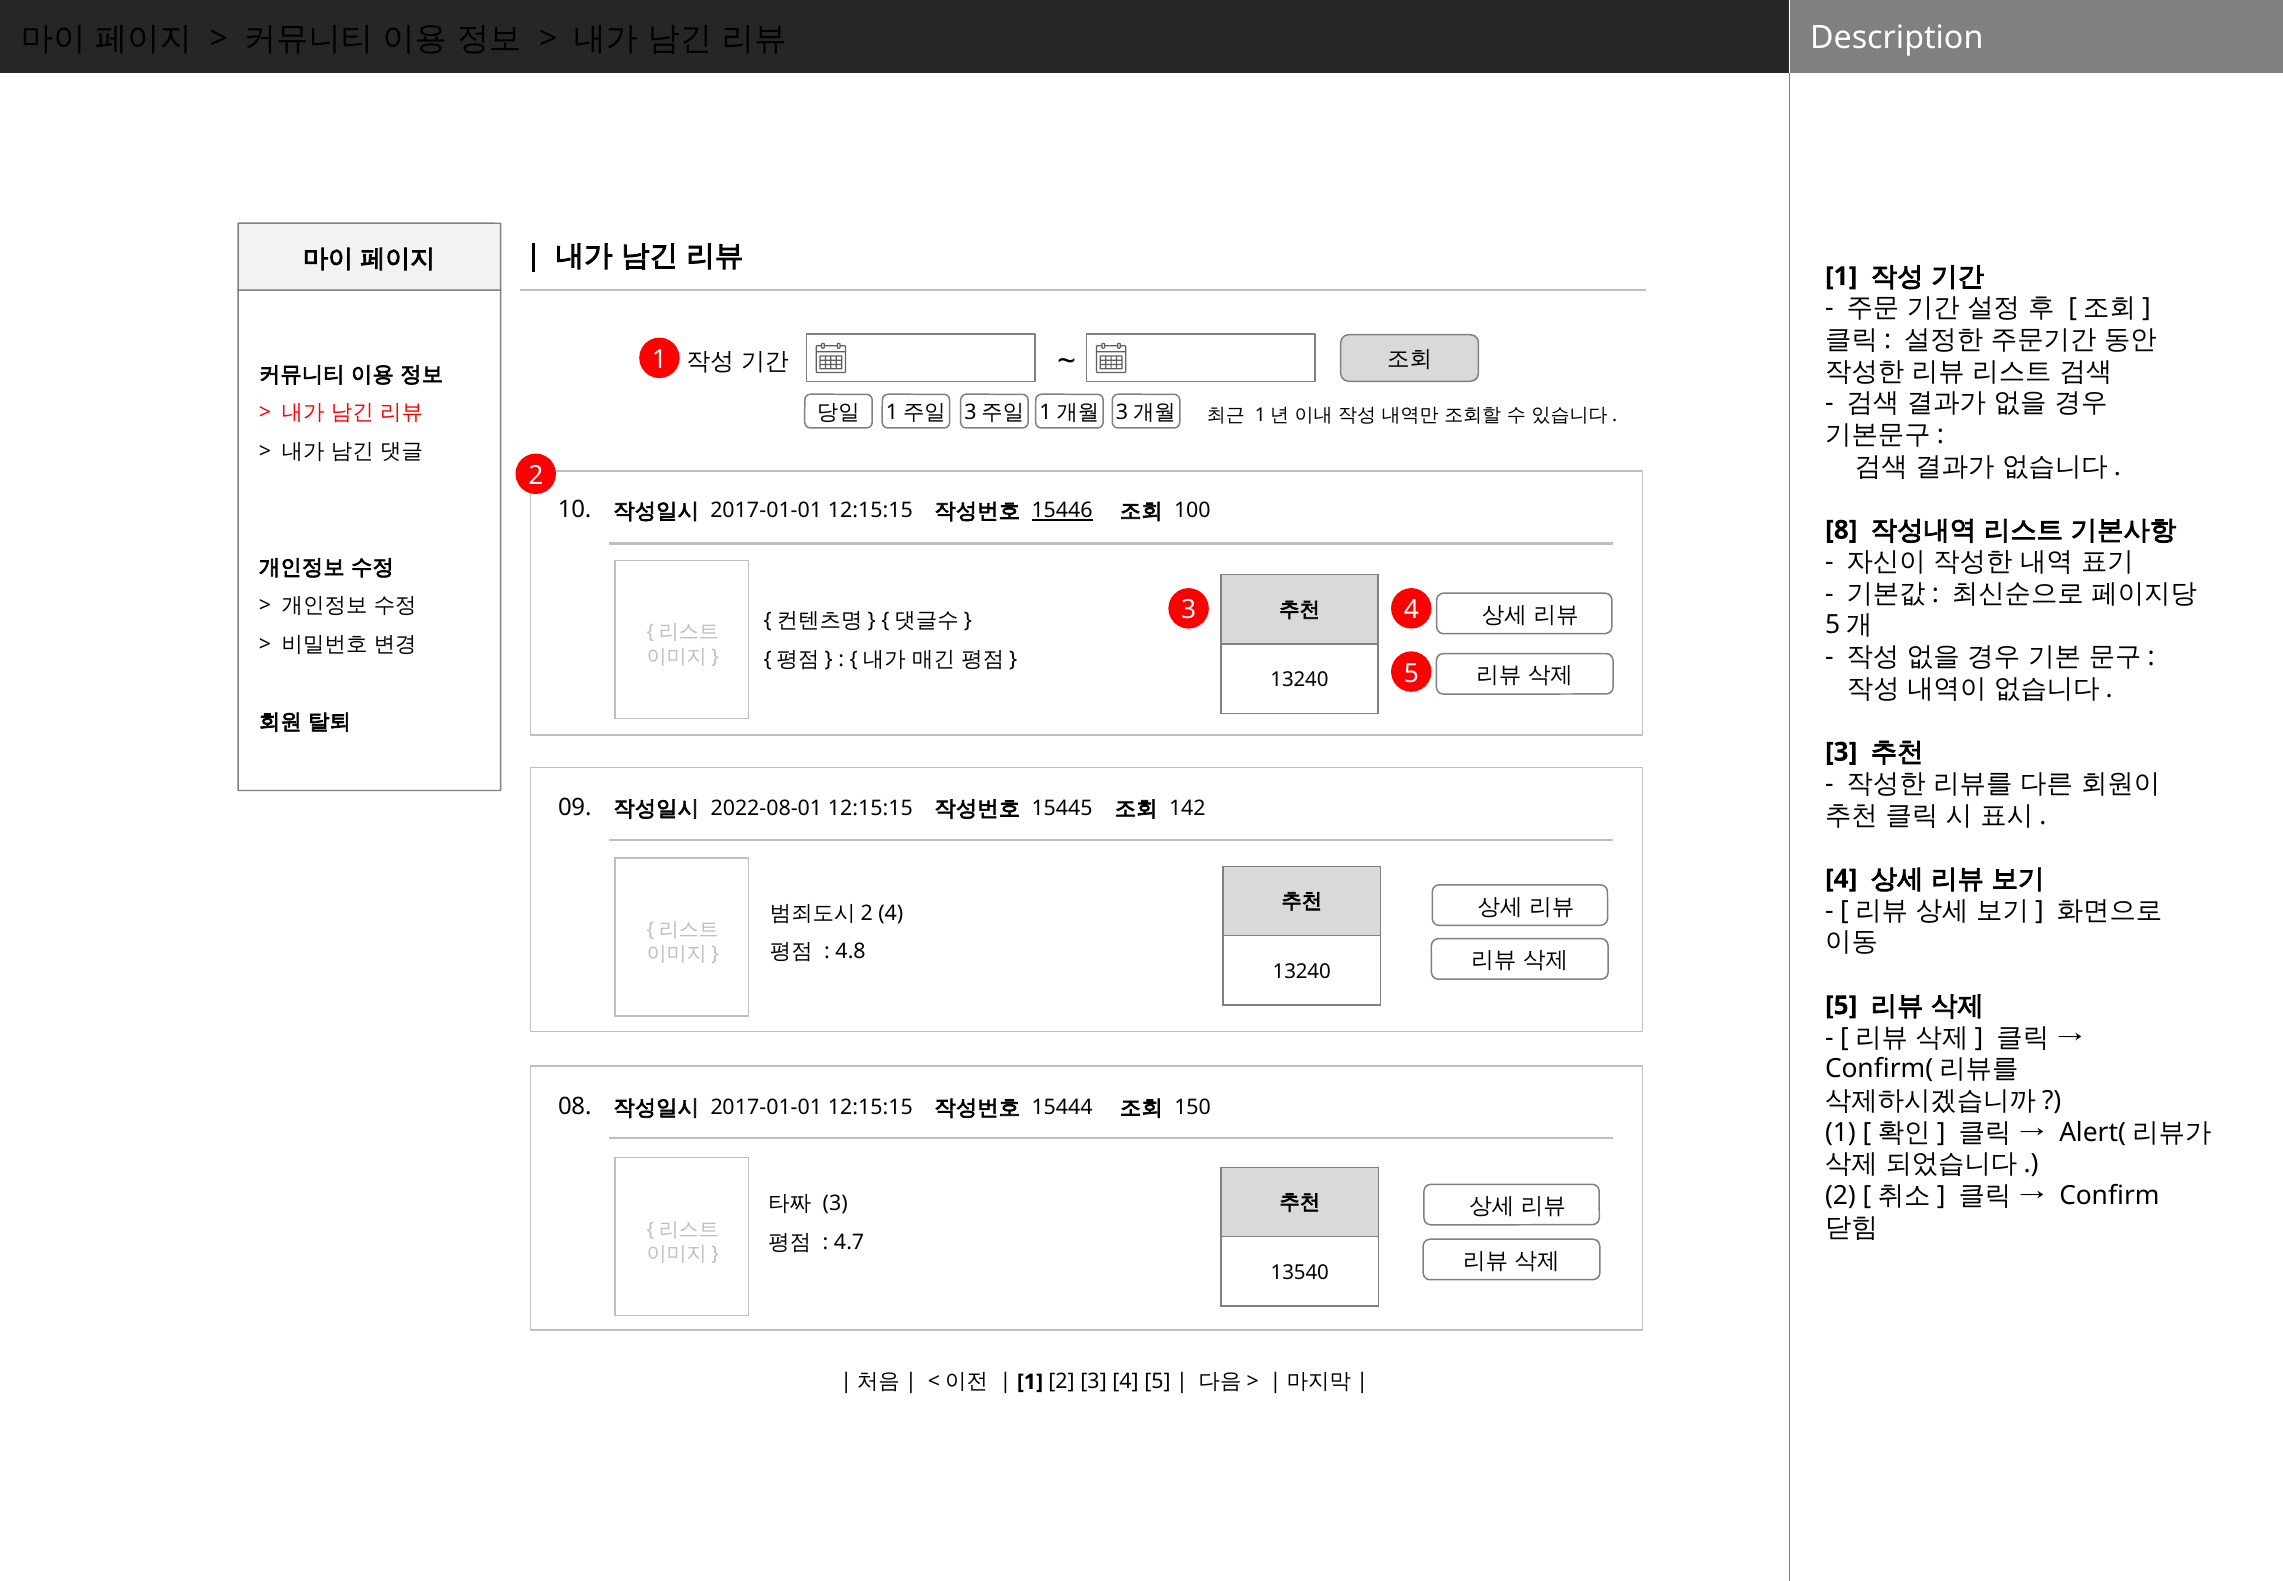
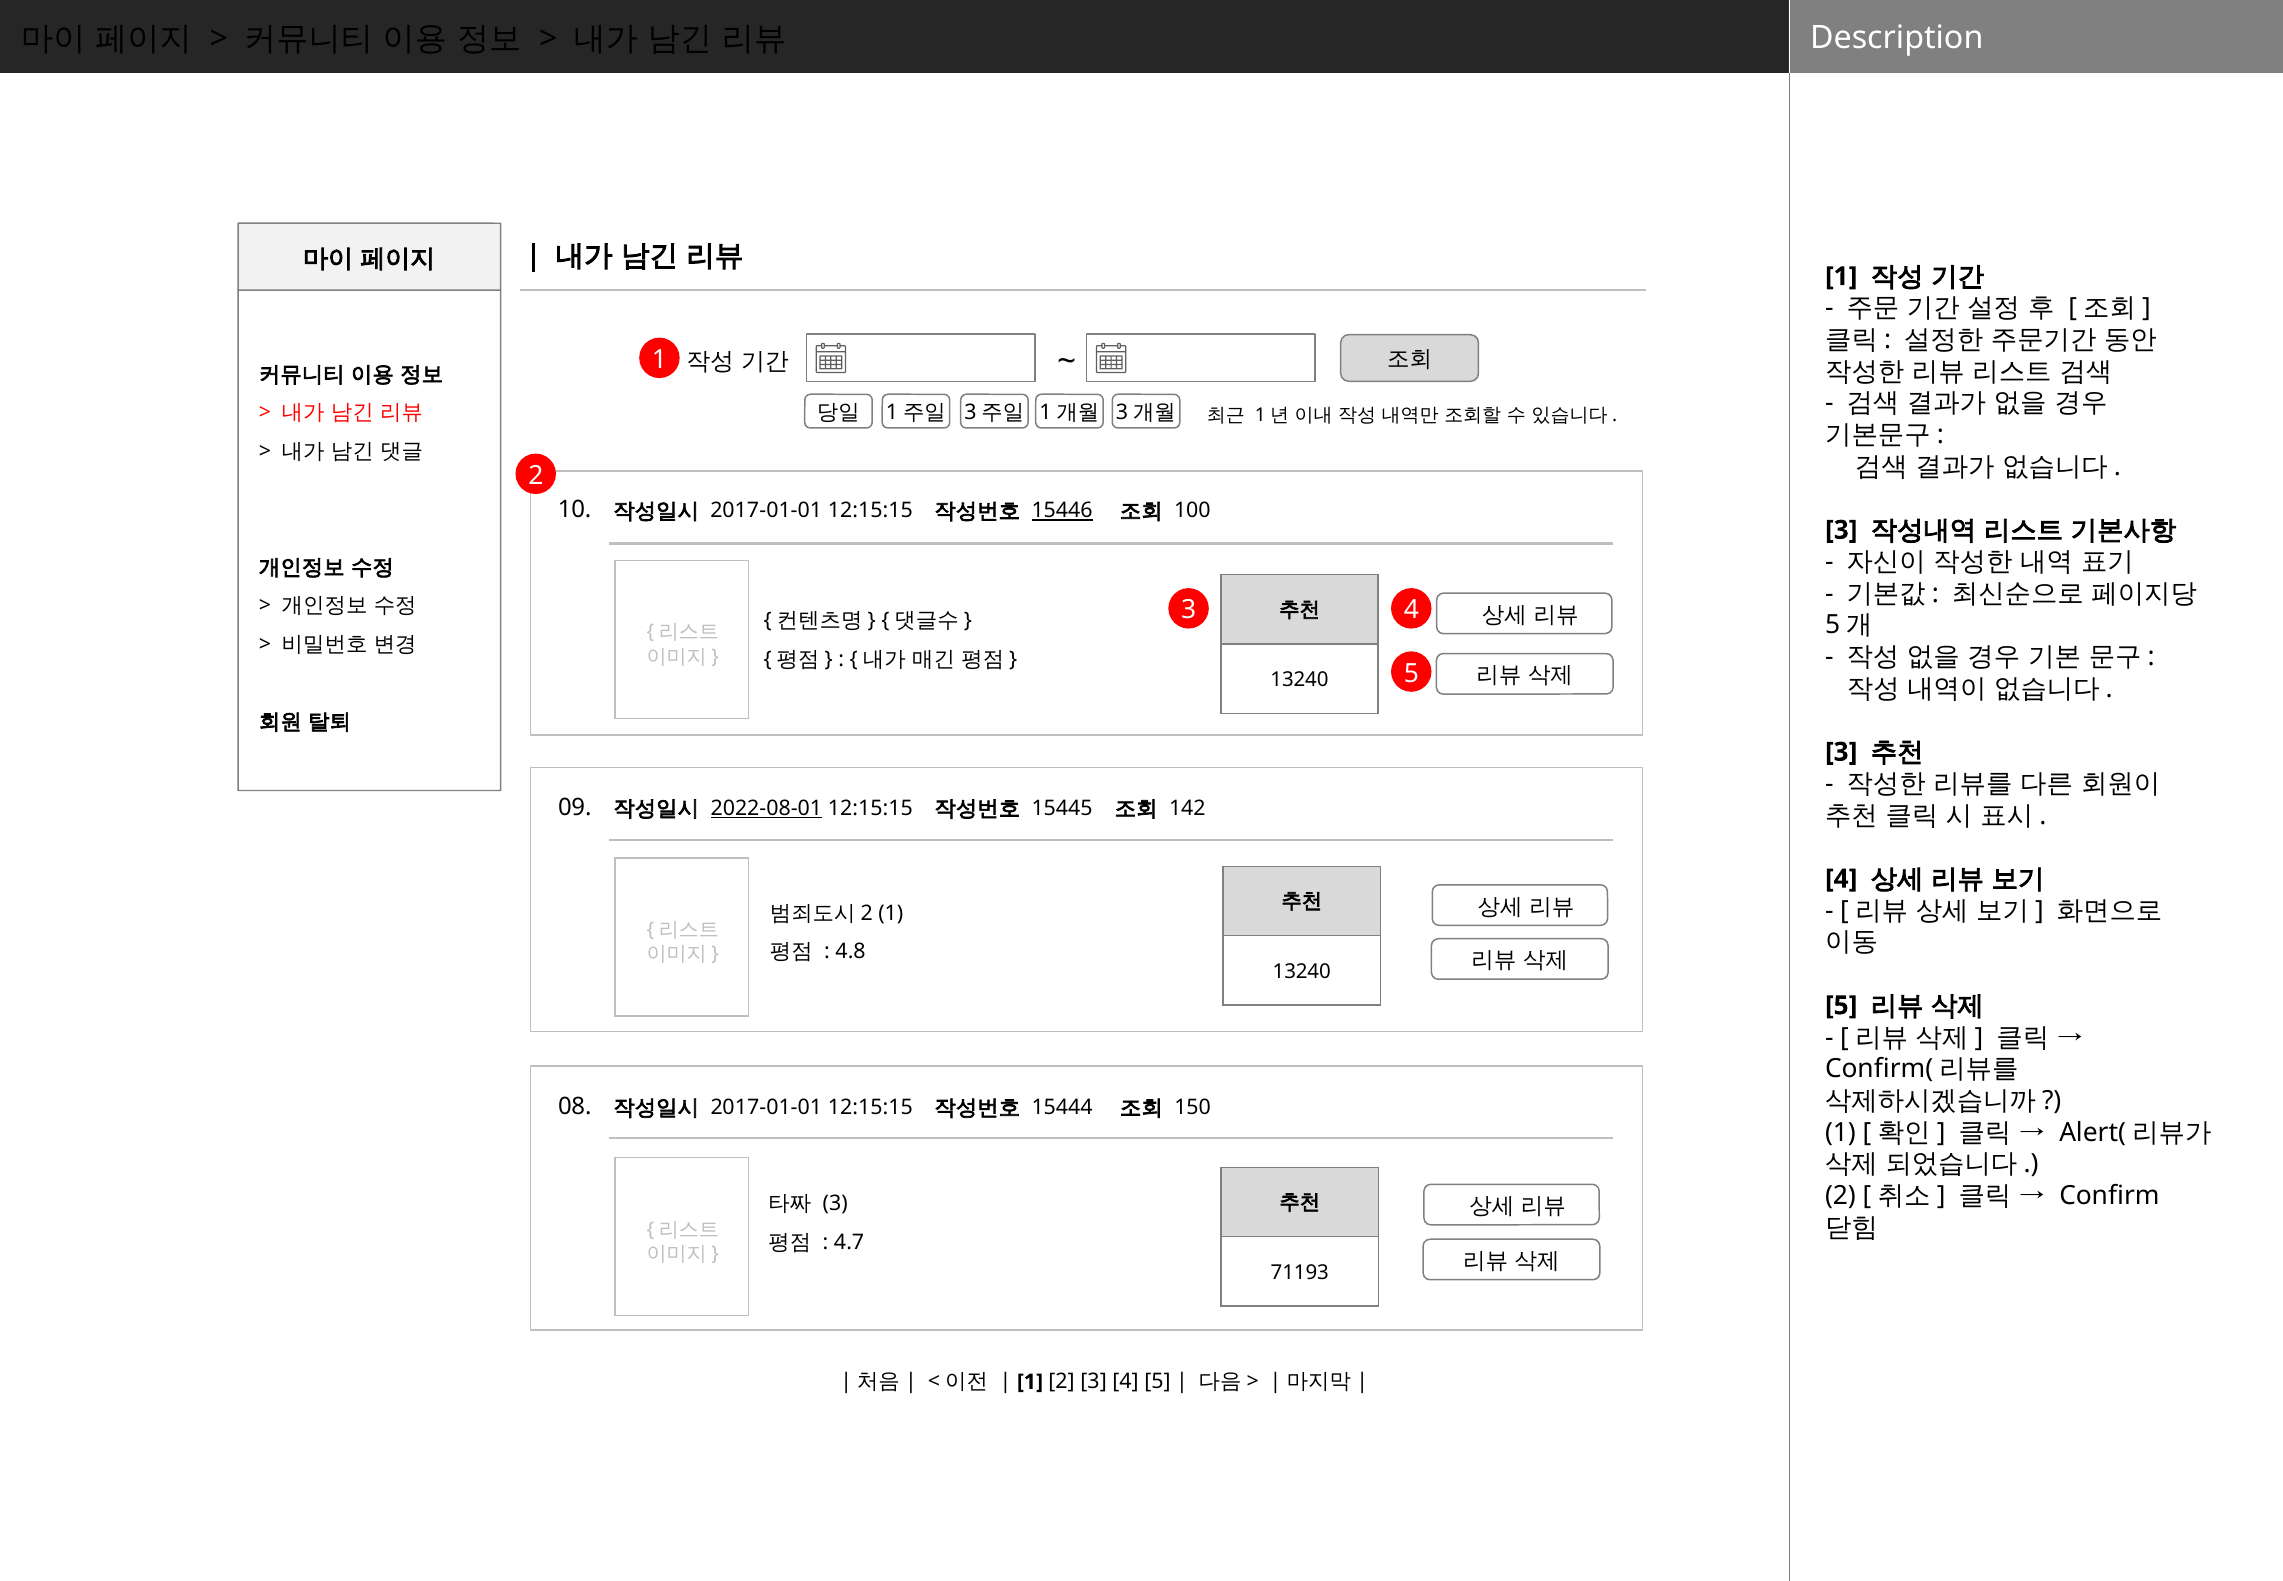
8: 8 -> 3 (1841, 530)
2022-08-01 underline: none -> present (766, 808)
4: 4 -> 1 (891, 913)
13540: 13540 -> 71193 (1300, 1272)
